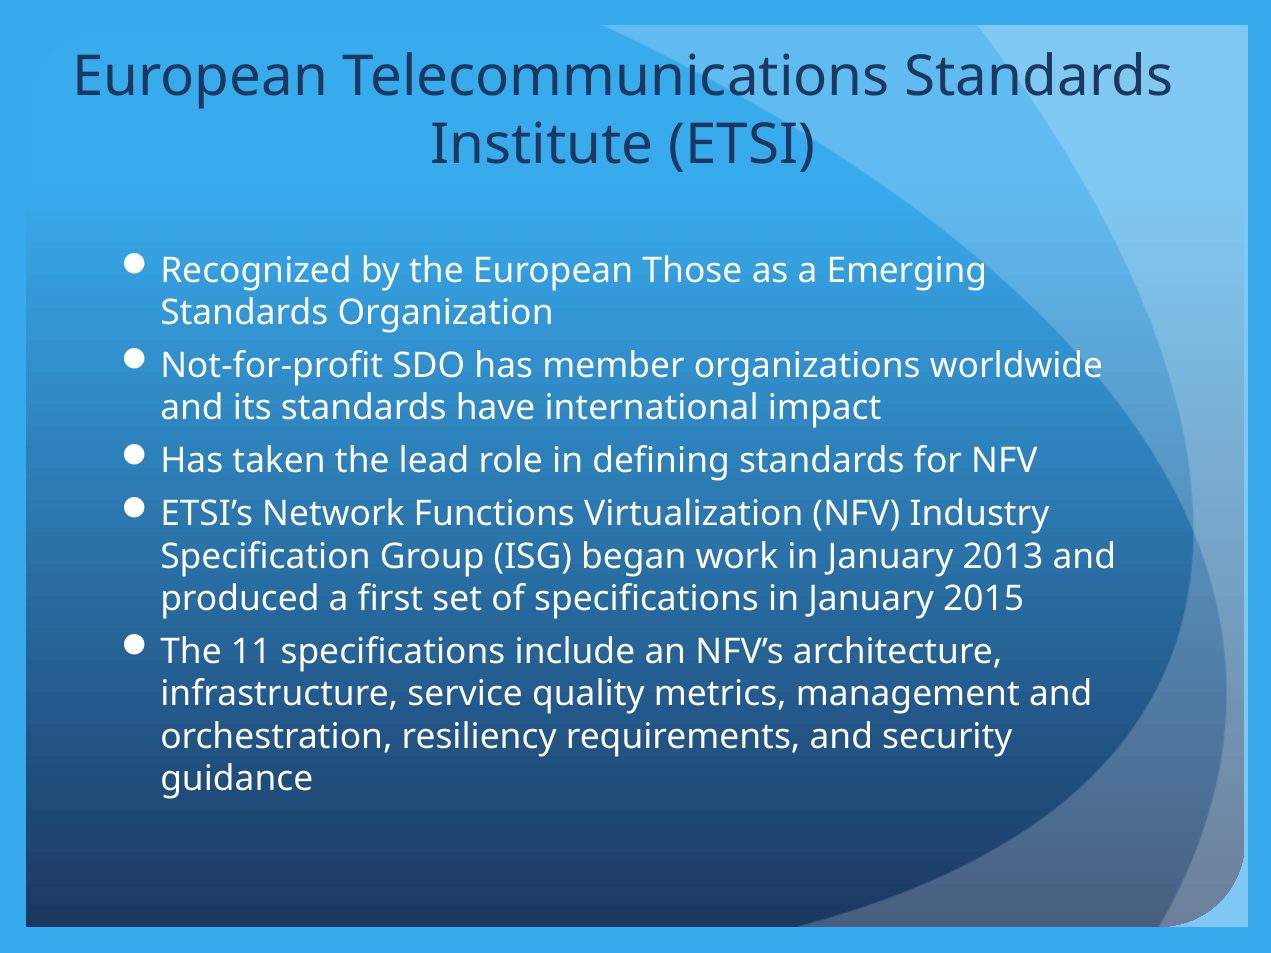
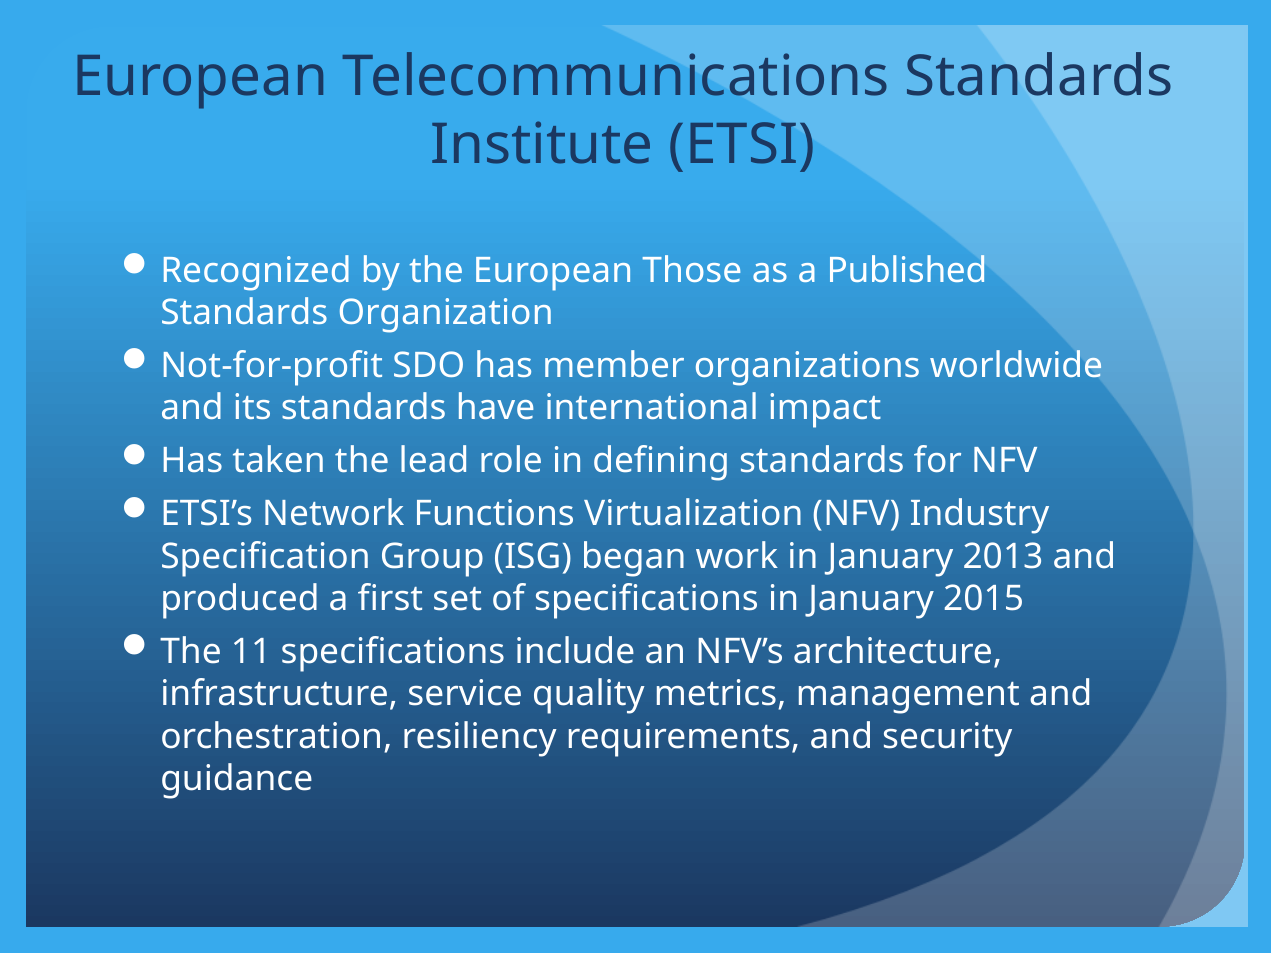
Emerging: Emerging -> Published (907, 271)
